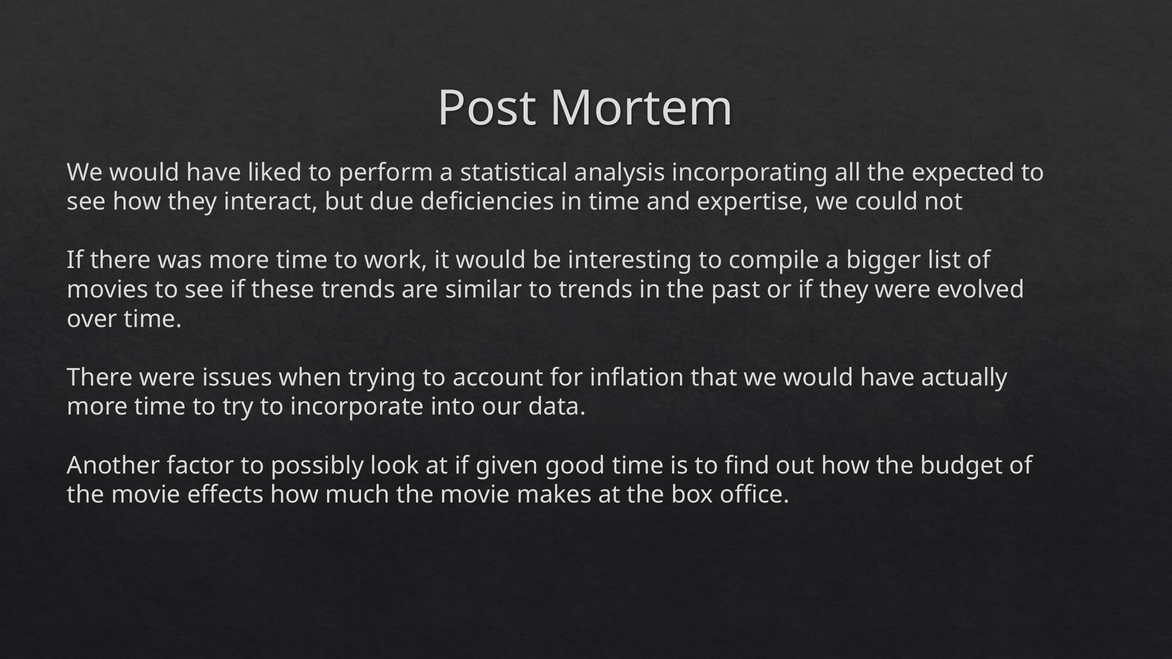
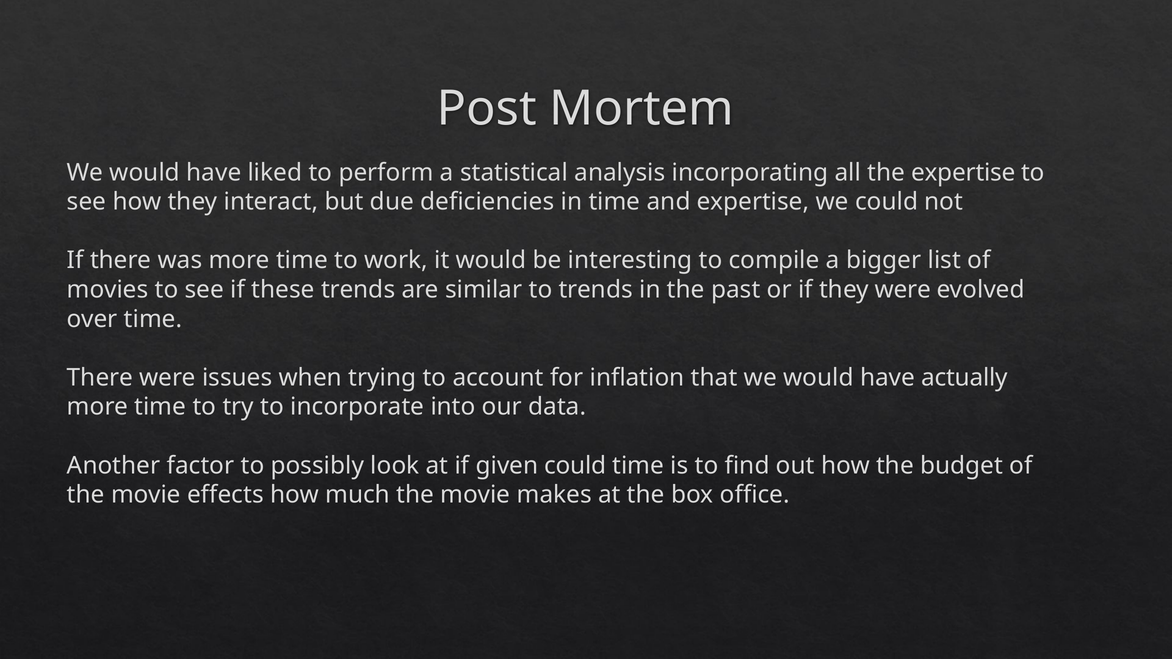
the expected: expected -> expertise (963, 173)
given good: good -> could (575, 466)
